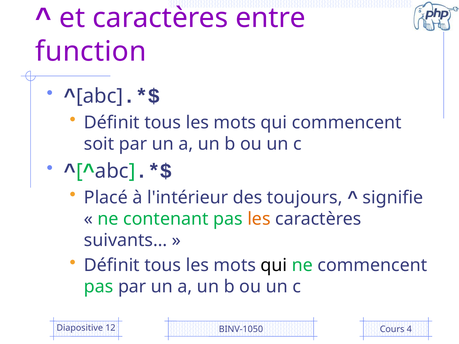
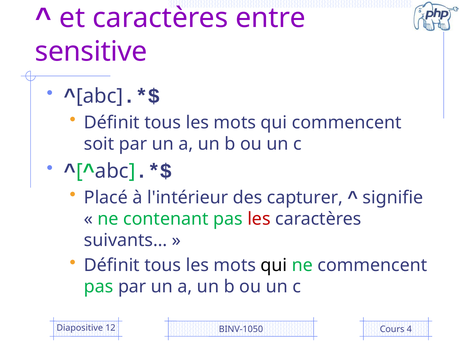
function: function -> sensitive (91, 52)
toujours: toujours -> capturer (305, 198)
les colour: orange -> red (259, 219)
